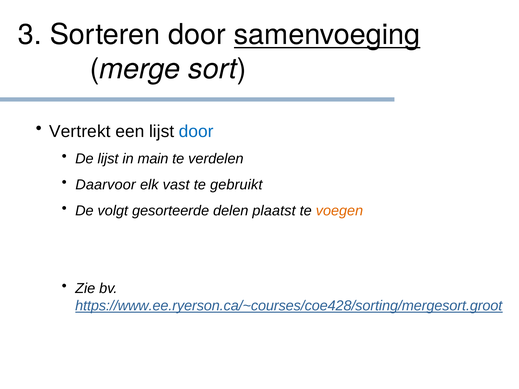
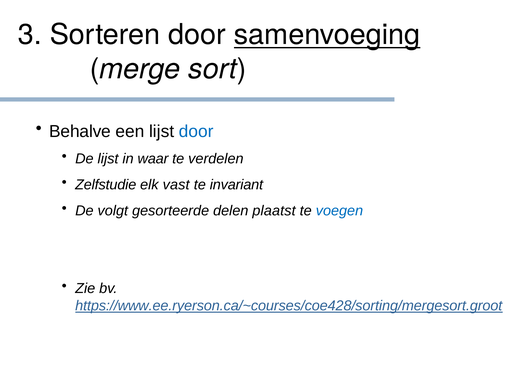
Vertrekt: Vertrekt -> Behalve (80, 131)
main: main -> waar (153, 159)
Daarvoor: Daarvoor -> Zelfstudie (106, 185)
gebruikt: gebruikt -> invariant (236, 185)
voegen colour: orange -> blue (339, 211)
